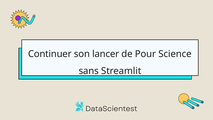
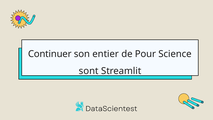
lancer: lancer -> entier (106, 54)
sans: sans -> sont (89, 71)
